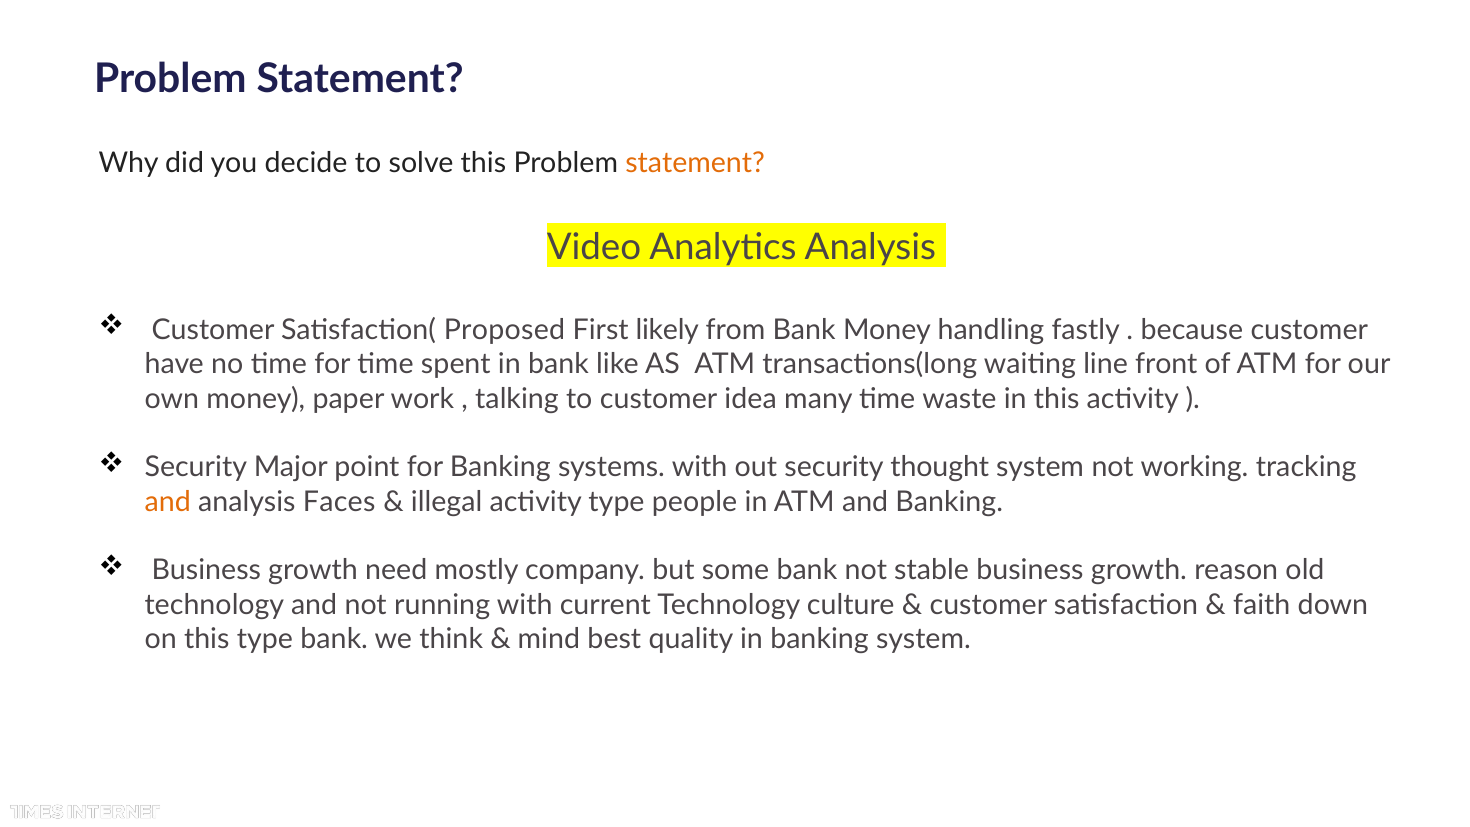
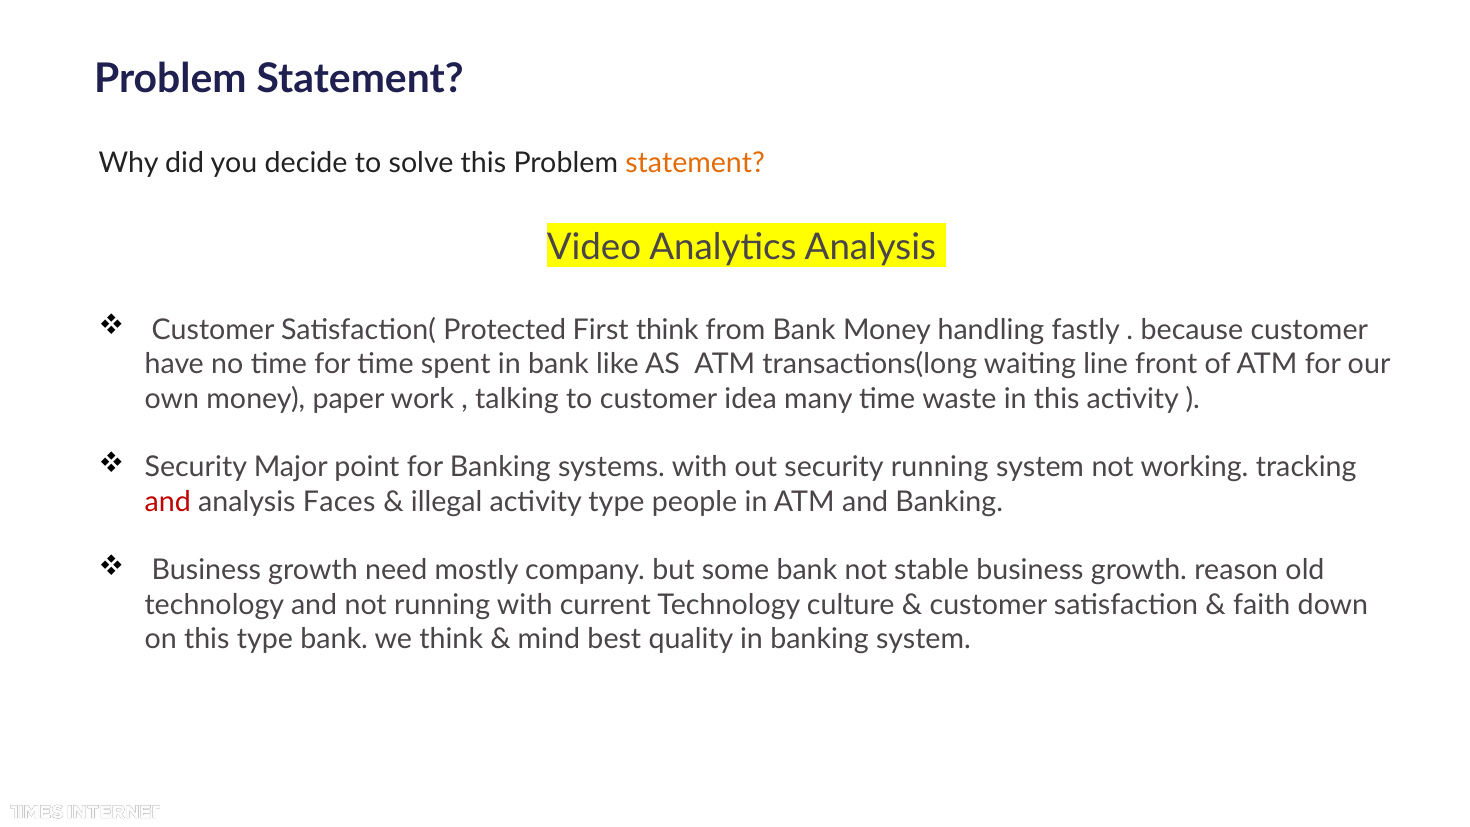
Proposed: Proposed -> Protected (505, 330)
First likely: likely -> think (667, 330)
security thought: thought -> running (940, 467)
and colour: orange -> red (168, 502)
